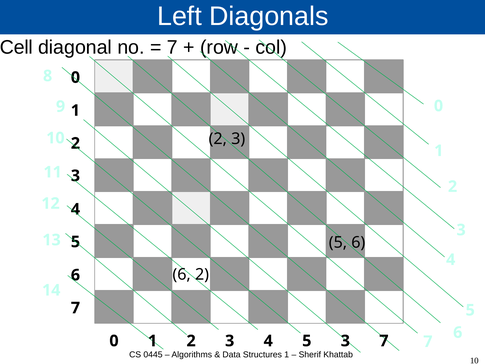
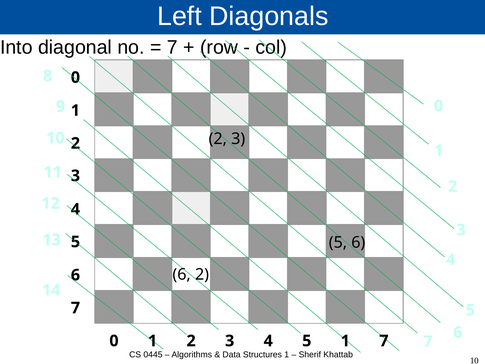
Cell: Cell -> Into (16, 47)
5 3: 3 -> 1 (345, 341)
